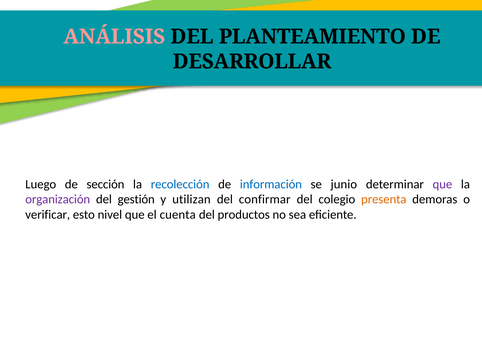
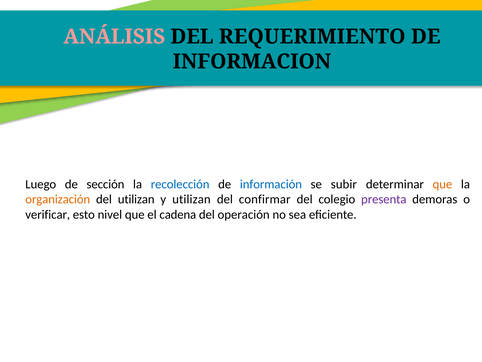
PLANTEAMIENTO: PLANTEAMIENTO -> REQUERIMIENTO (312, 37)
DESARROLLAR: DESARROLLAR -> INFORMACION (252, 61)
junio: junio -> subir (344, 184)
que colour: purple -> orange (442, 184)
organización colour: purple -> orange (58, 199)
del gestión: gestión -> utilizan (136, 199)
presenta colour: orange -> purple (384, 199)
cuenta: cuenta -> cadena (178, 214)
productos: productos -> operación (244, 214)
